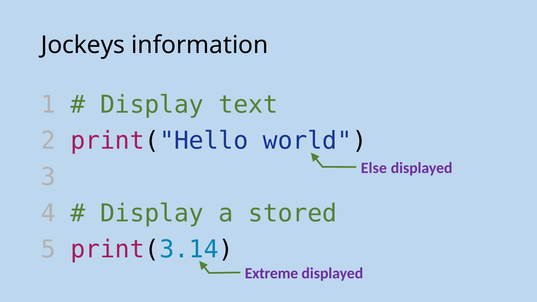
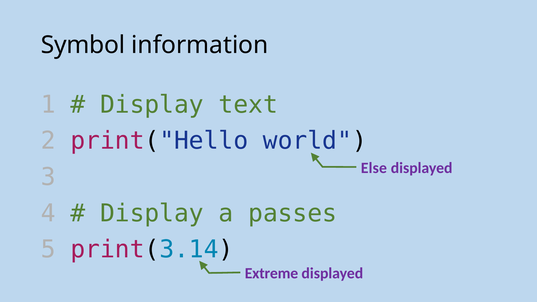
Jockeys: Jockeys -> Symbol (83, 45)
stored: stored -> passes (293, 213)
